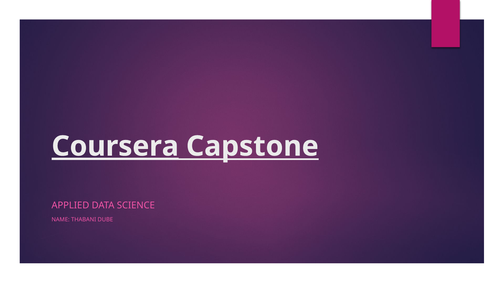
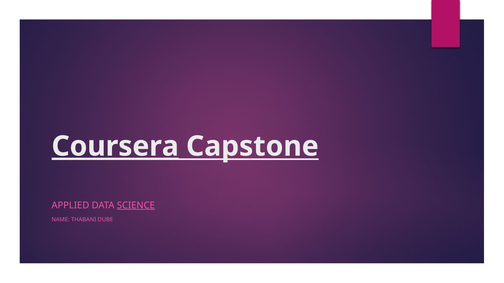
SCIENCE underline: none -> present (136, 206)
